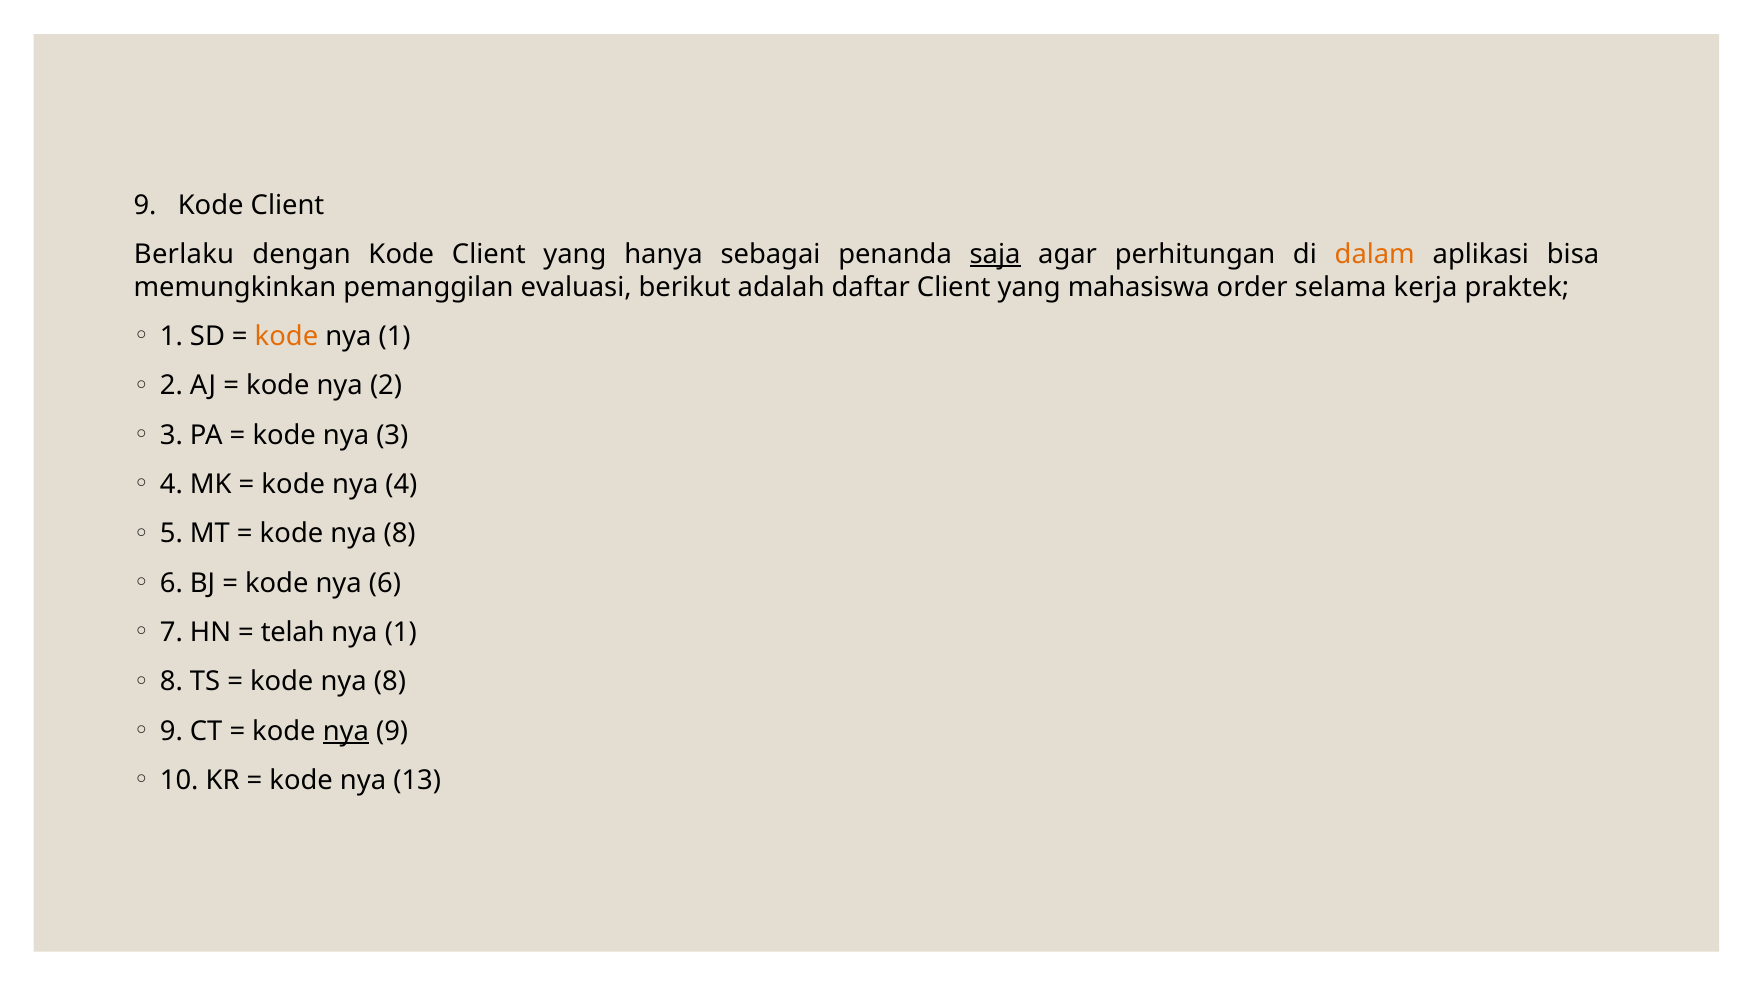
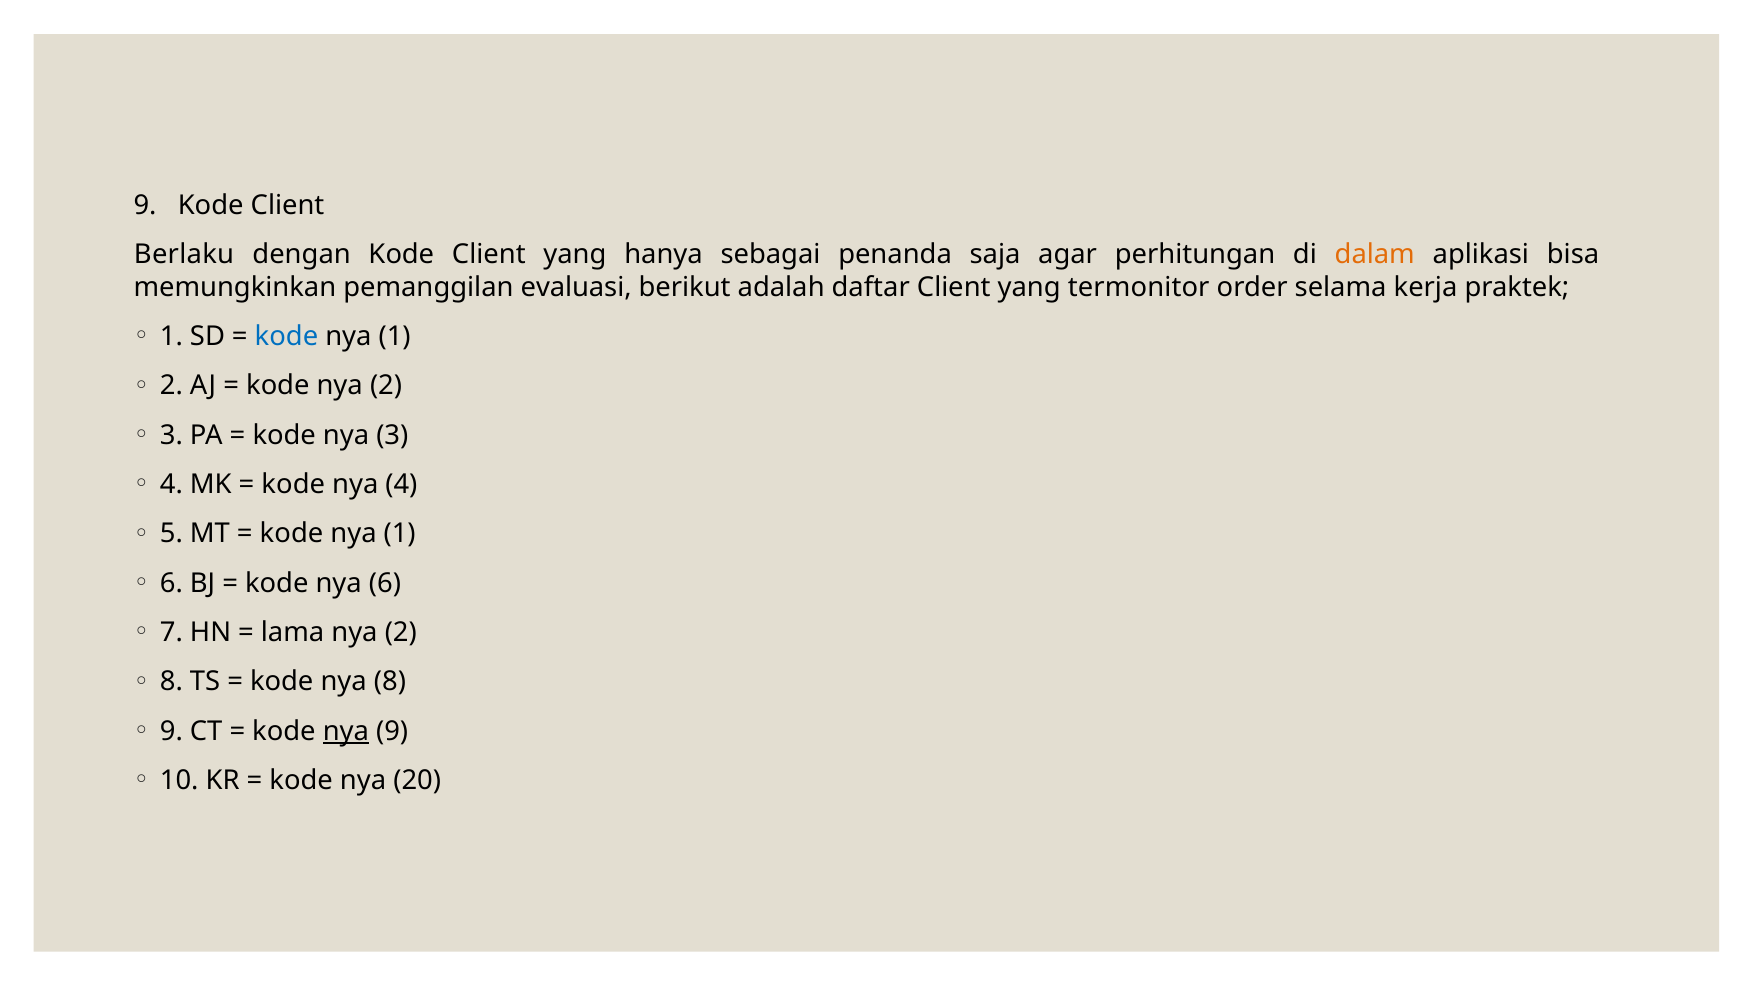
saja underline: present -> none (995, 254)
mahasiswa: mahasiswa -> termonitor (1139, 287)
kode colour: orange -> blue (286, 337)
8: 8 -> 1 (400, 534)
telah: telah -> lama (293, 633)
1: 1 -> 2 (401, 633)
13: 13 -> 20 (417, 781)
